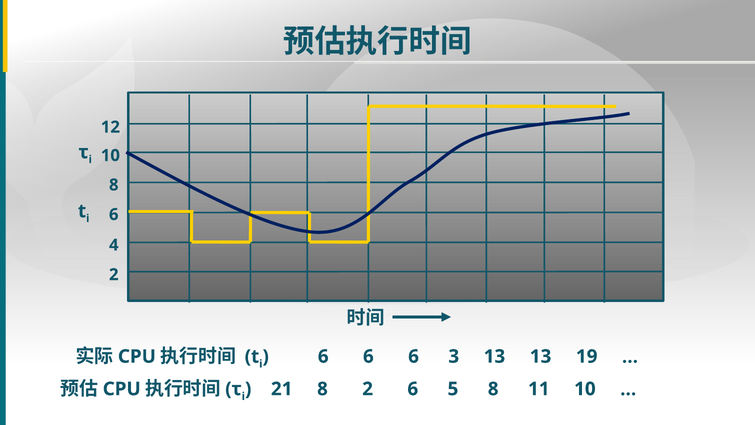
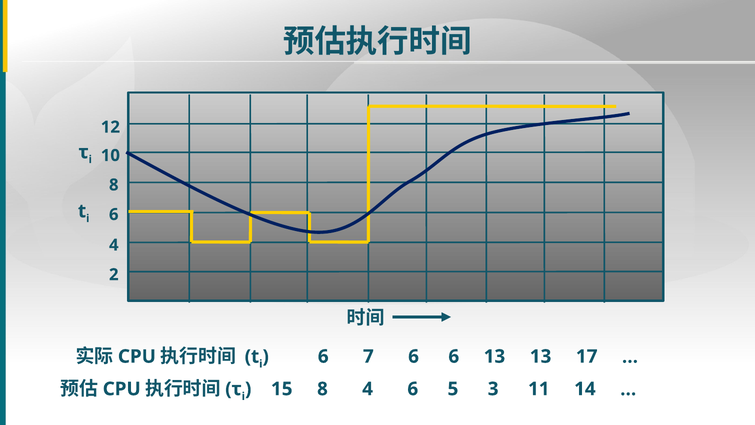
6: 6 -> 7 (368, 356)
6 3: 3 -> 6 (454, 356)
19: 19 -> 17 (587, 356)
21: 21 -> 15 (282, 389)
8 2: 2 -> 4 (368, 389)
5 8: 8 -> 3 (493, 389)
11 10: 10 -> 14 (585, 389)
